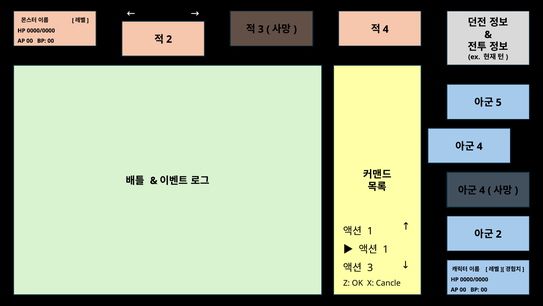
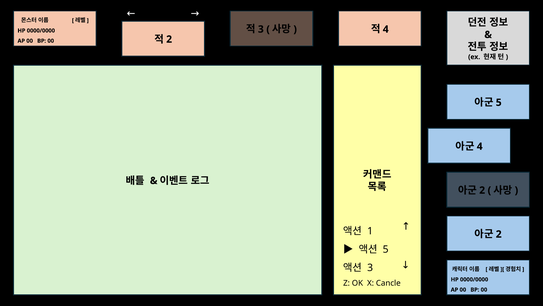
4: 4 -> 2 (482, 190)
1: 1 -> 5 (386, 249)
